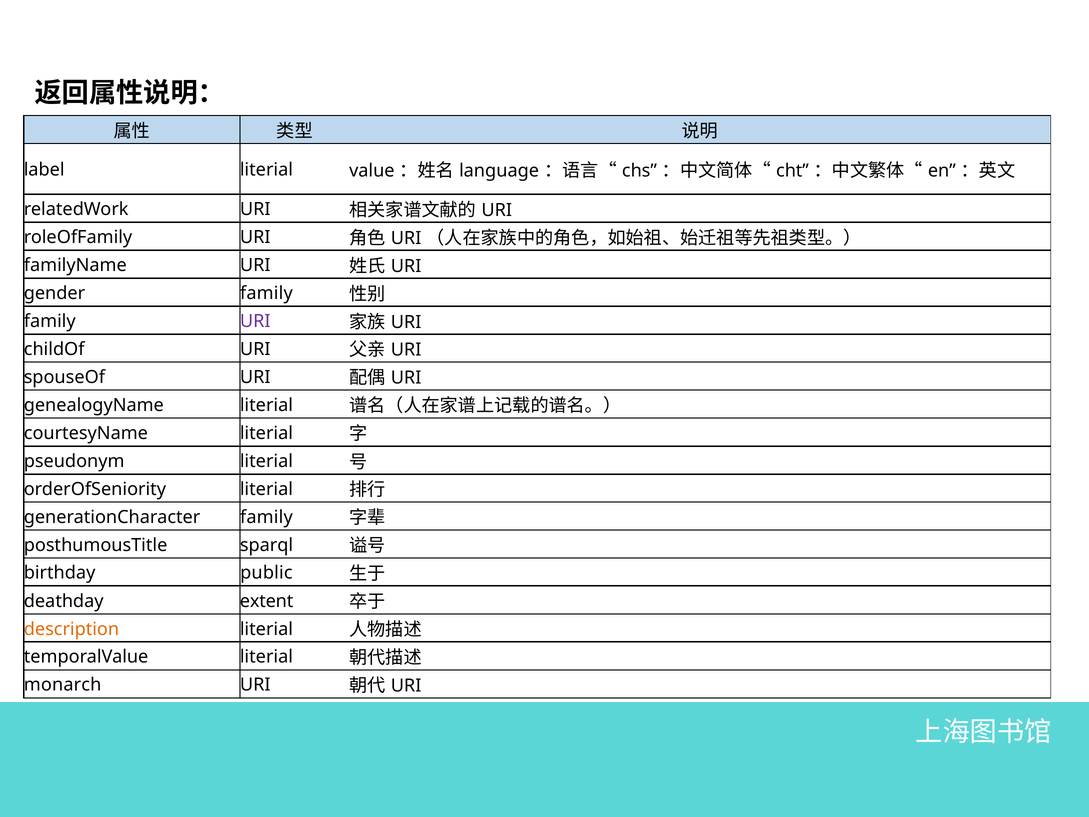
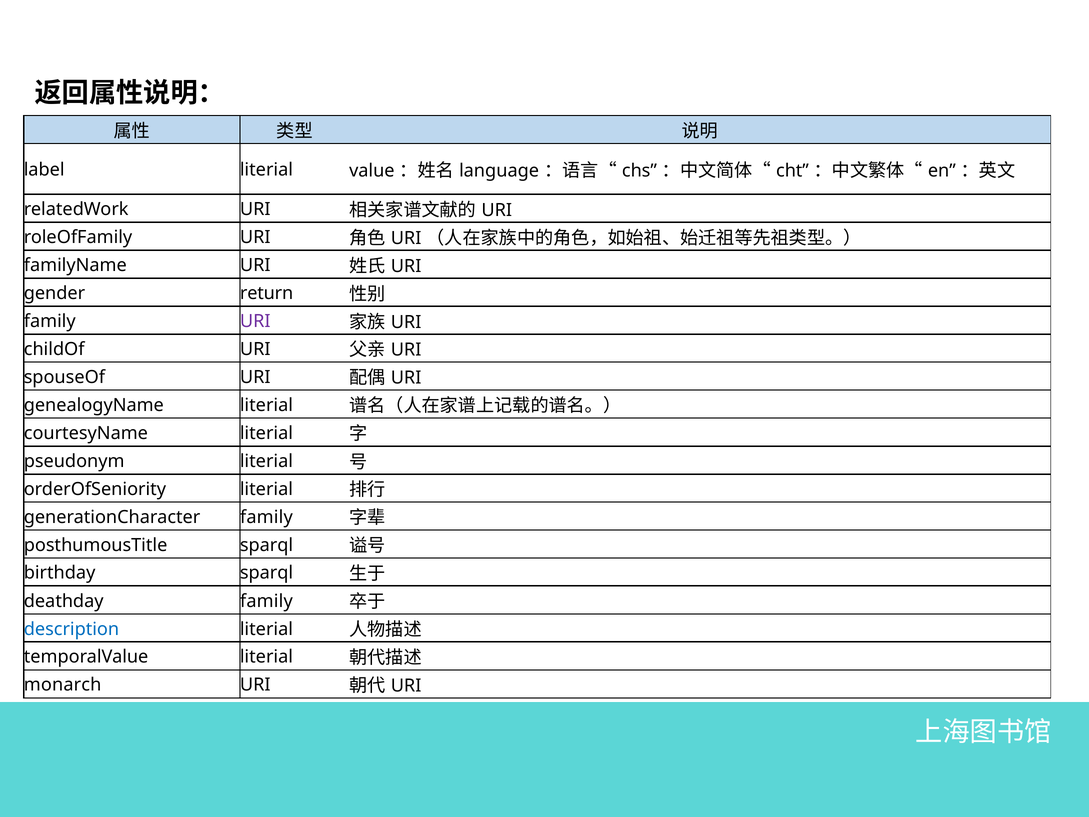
gender family: family -> return (267, 293)
birthday public: public -> sparql (267, 573)
deathday extent: extent -> family (266, 601)
description colour: orange -> blue (71, 629)
